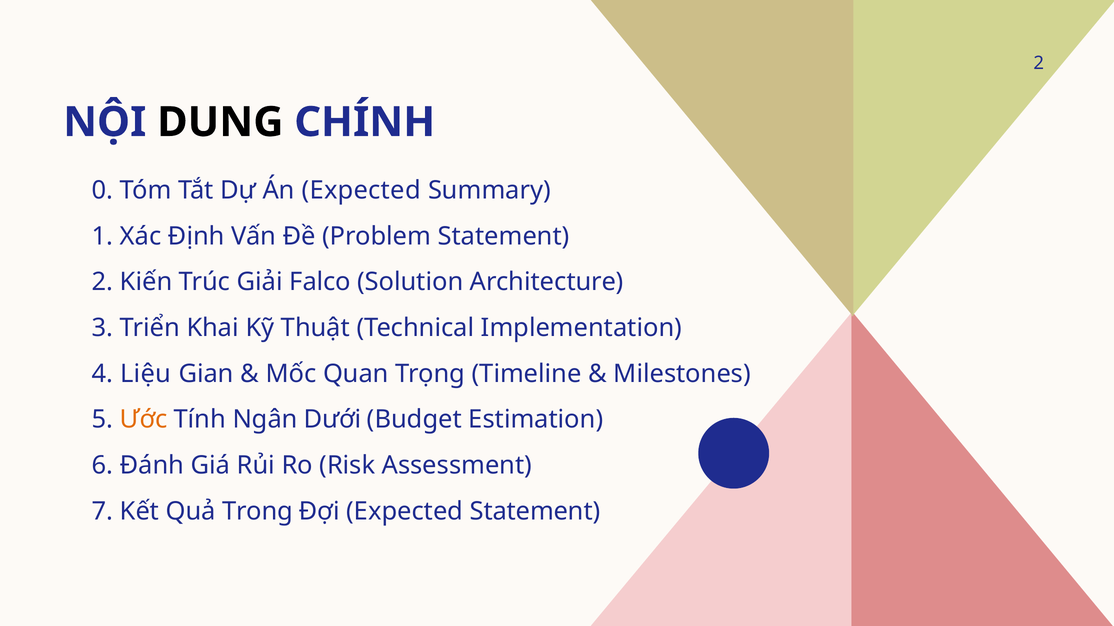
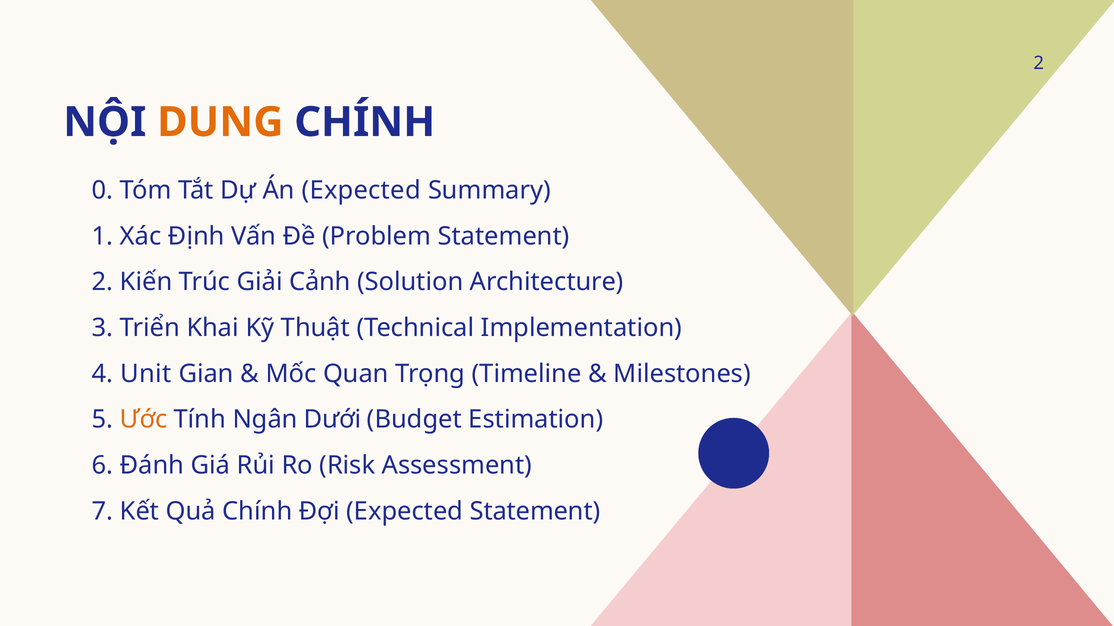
DUNG colour: black -> orange (220, 122)
Falco: Falco -> Cảnh (320, 282)
Liệu: Liệu -> Unit (146, 374)
Quả Trong: Trong -> Chính (257, 512)
